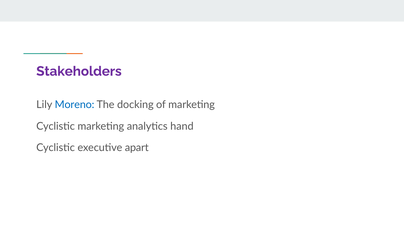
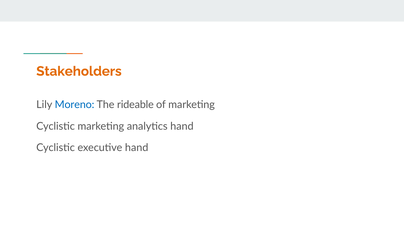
Stakeholders colour: purple -> orange (79, 71)
docking: docking -> rideable (135, 105)
executive apart: apart -> hand (137, 148)
